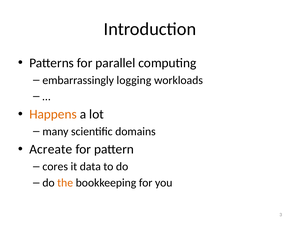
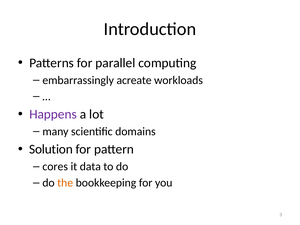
logging: logging -> acreate (134, 80)
Happens colour: orange -> purple (53, 114)
Acreate: Acreate -> Solution (51, 149)
